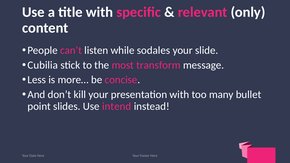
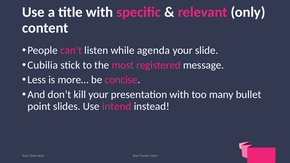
sodales: sodales -> agenda (153, 50)
transform: transform -> registered (158, 65)
